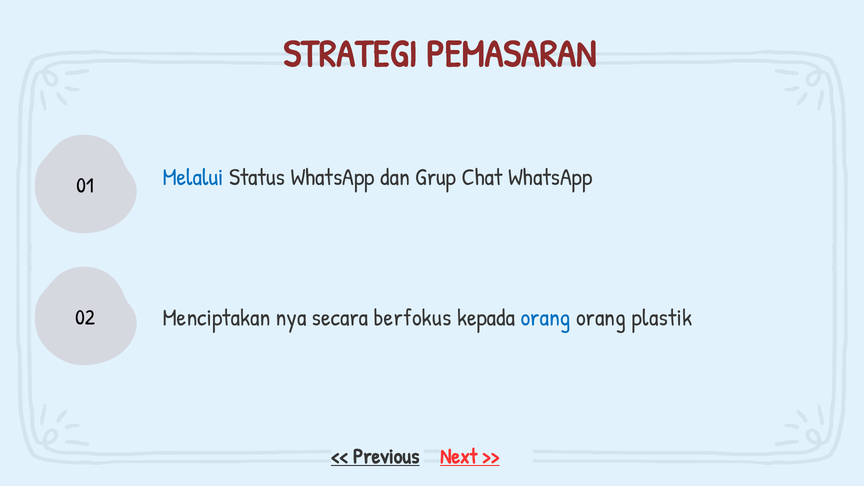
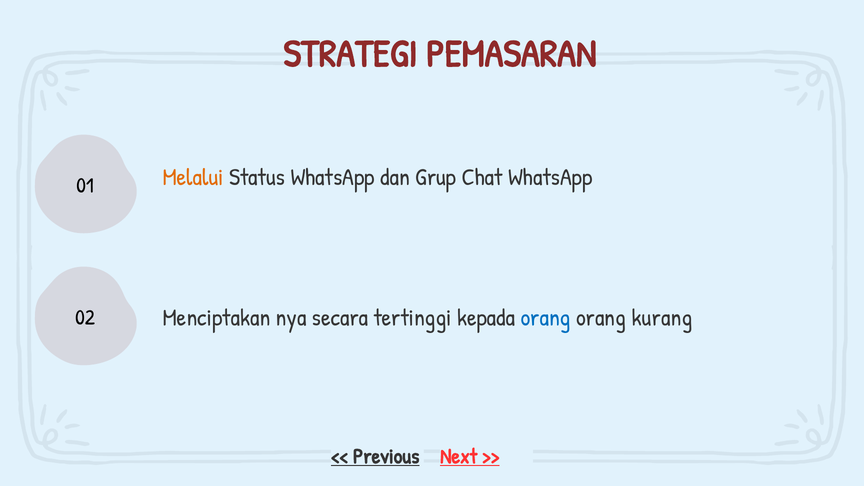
Melalui colour: blue -> orange (193, 177)
berfokus: berfokus -> tertinggi (413, 318)
plastik: plastik -> kurang (662, 318)
